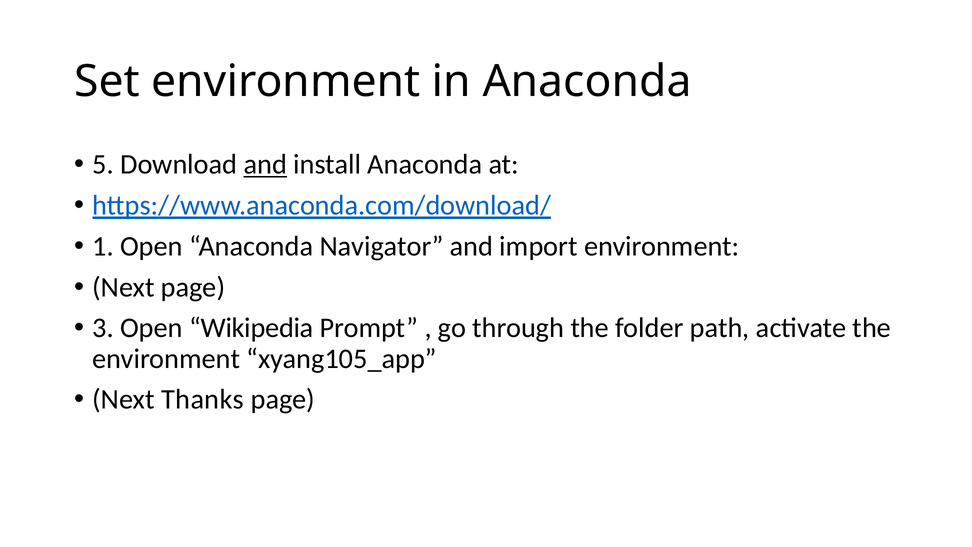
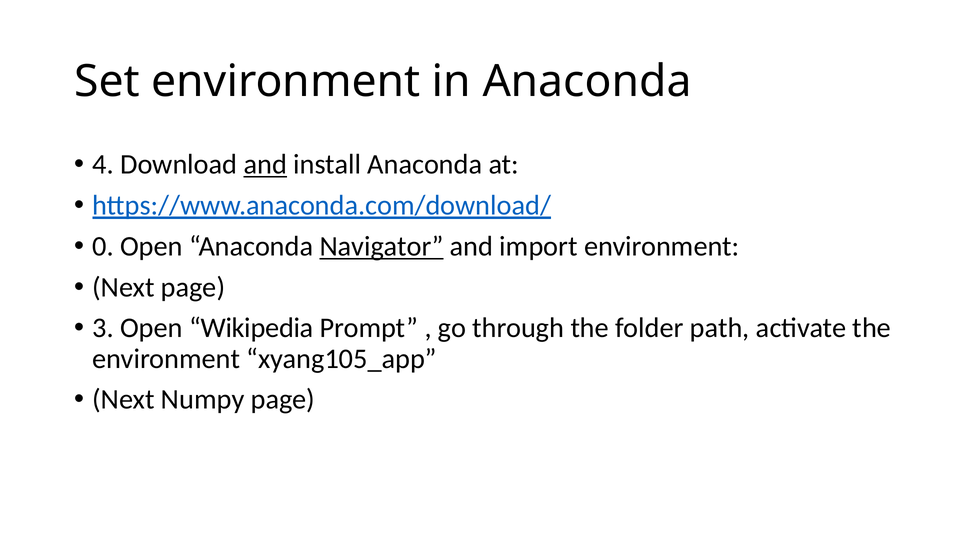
5: 5 -> 4 (103, 164)
1: 1 -> 0 (103, 246)
Navigator underline: none -> present (382, 246)
Thanks: Thanks -> Numpy (203, 399)
